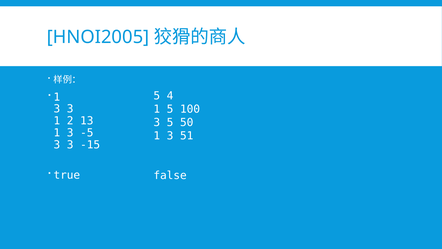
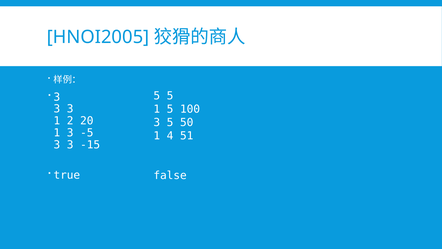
5 4: 4 -> 5 (170, 96)
1: 1 -> 3 (57, 97)
13: 13 -> 20 (87, 121)
3: 3 -> 4 (170, 135)
